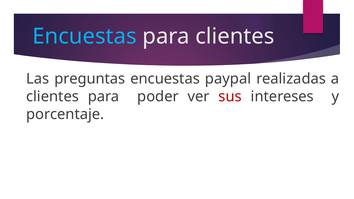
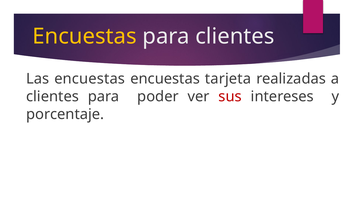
Encuestas colour: light blue -> yellow (85, 36)
Las preguntas: preguntas -> encuestas (90, 79)
paypal: paypal -> tarjeta (228, 79)
